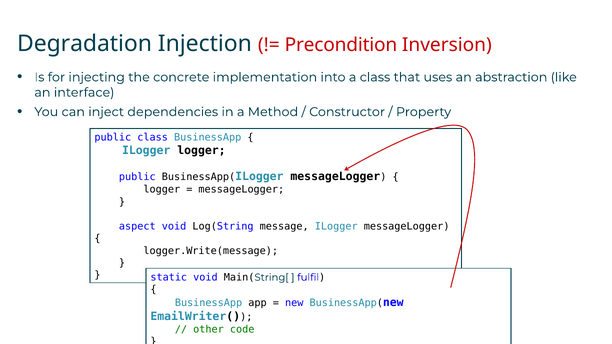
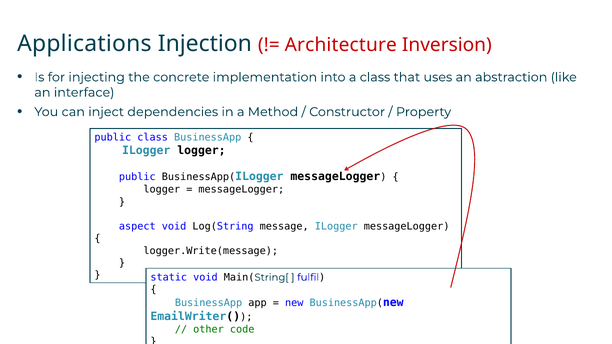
Degradation: Degradation -> Applications (84, 44)
Precondition: Precondition -> Architecture (341, 45)
